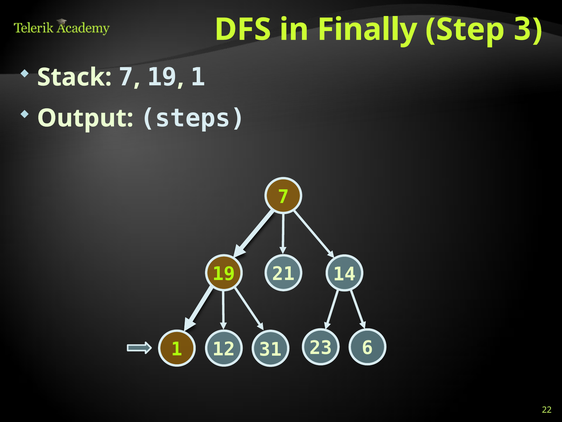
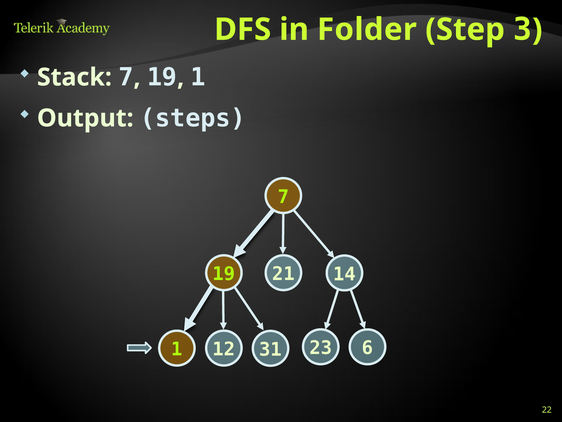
Finally: Finally -> Folder (367, 30)
